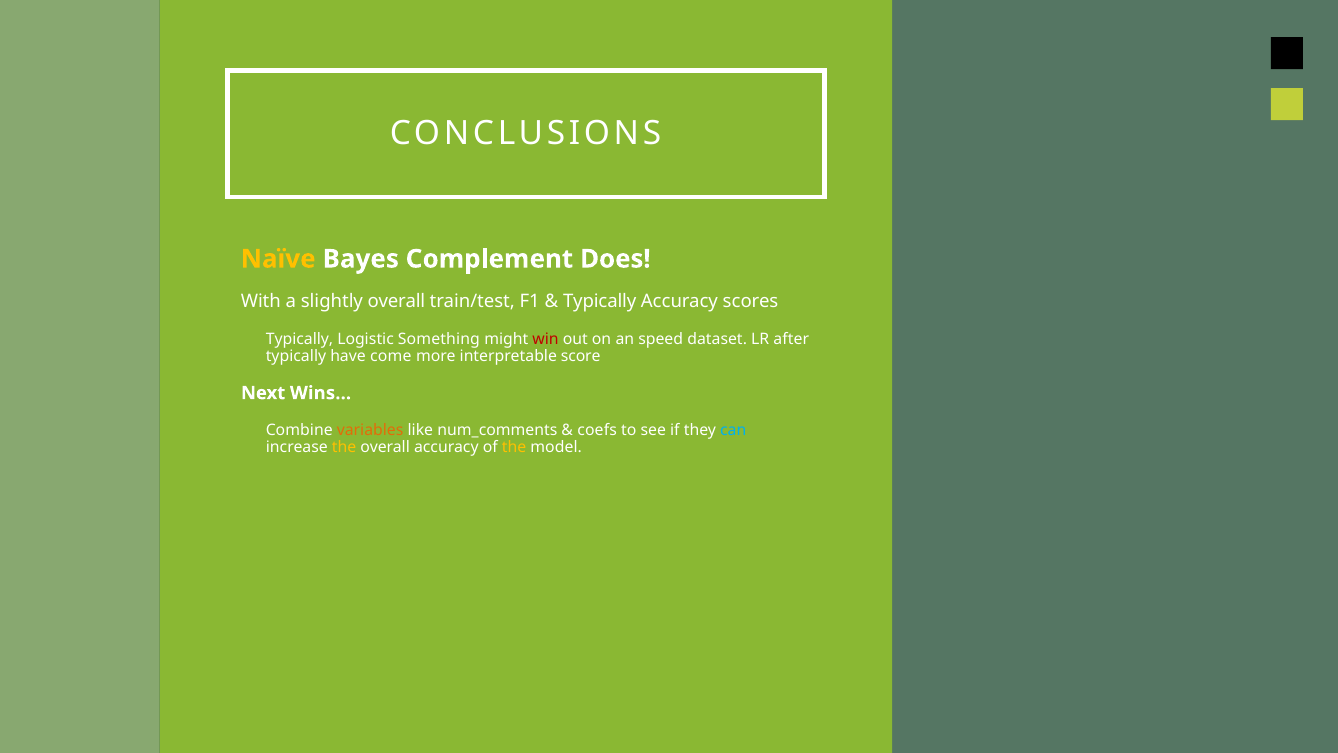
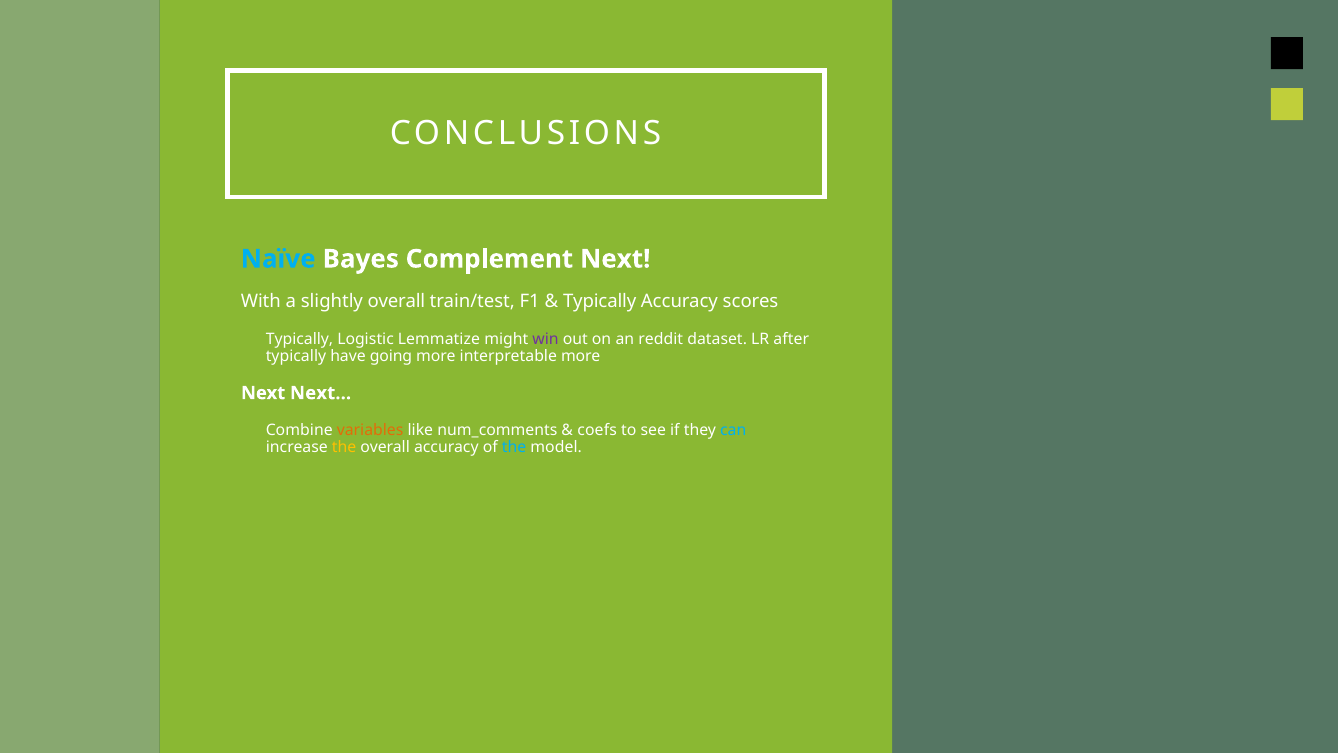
Naïve colour: yellow -> light blue (278, 259)
Complement Does: Does -> Next (615, 259)
Something: Something -> Lemmatize (439, 339)
win colour: red -> purple (546, 339)
speed: speed -> reddit (661, 339)
come: come -> going (391, 356)
interpretable score: score -> more (581, 356)
Wins…: Wins… -> Next… (321, 393)
the colour: yellow -> light blue (514, 447)
